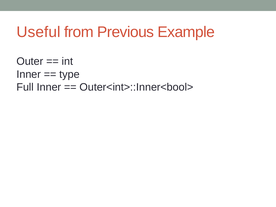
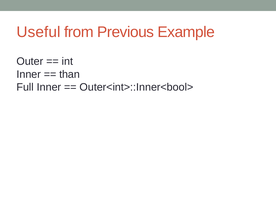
type: type -> than (70, 74)
